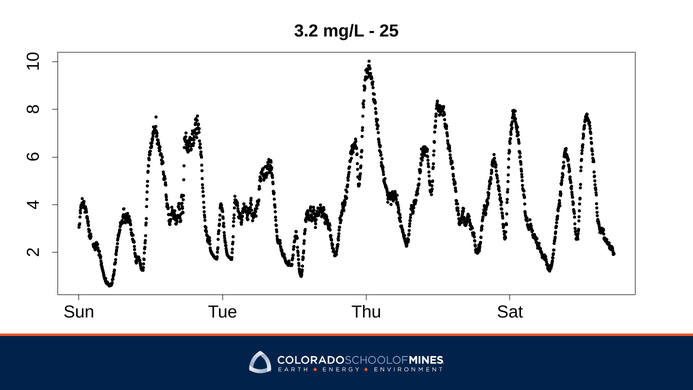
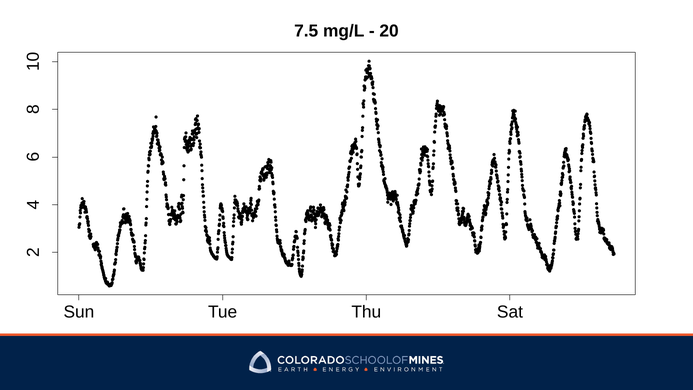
3.2: 3.2 -> 7.5 (306, 31)
25: 25 -> 20 (389, 31)
